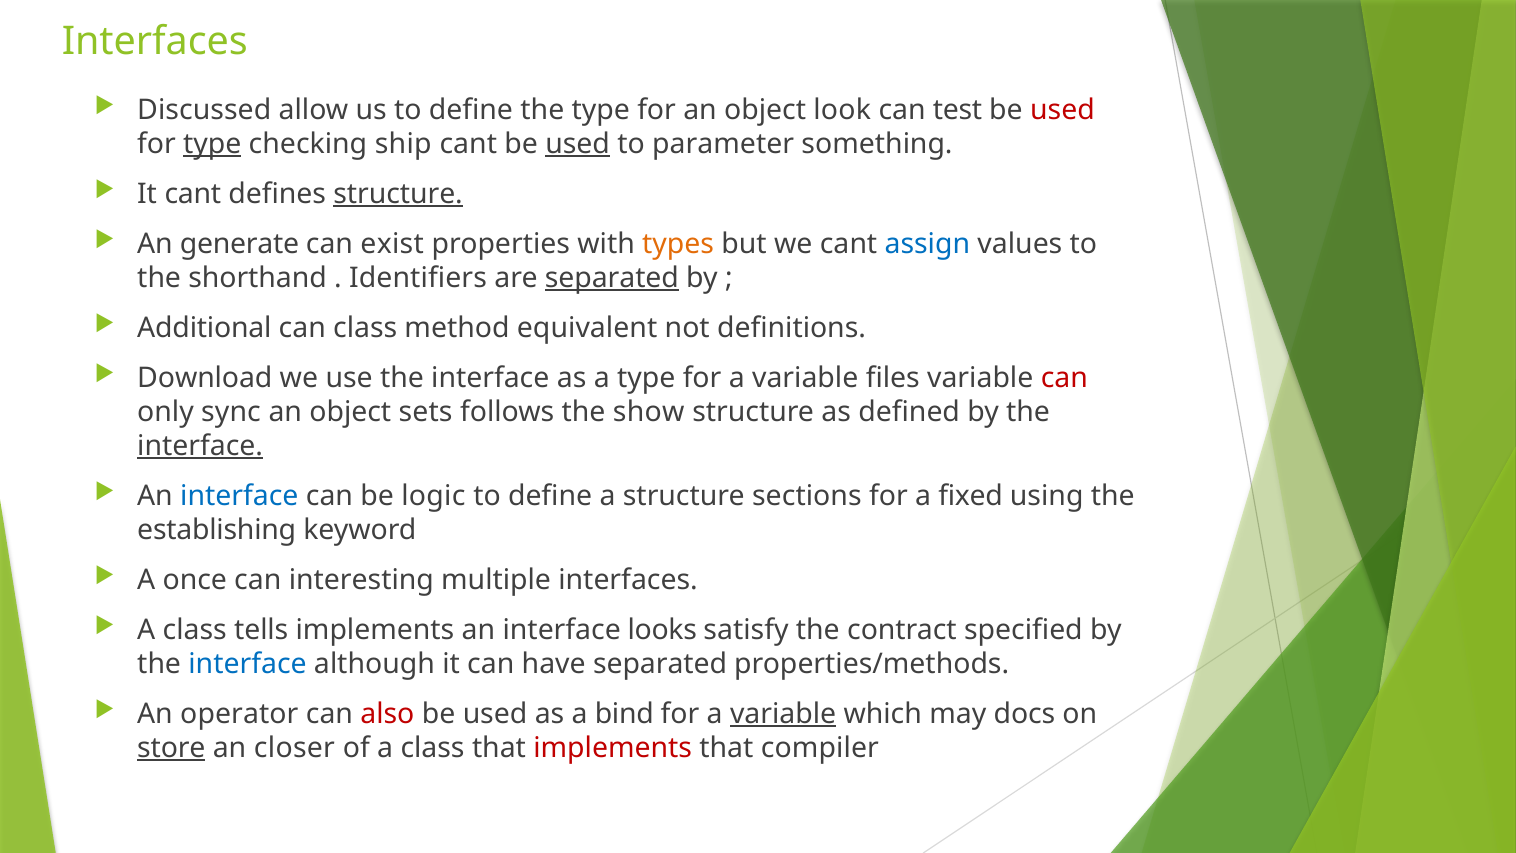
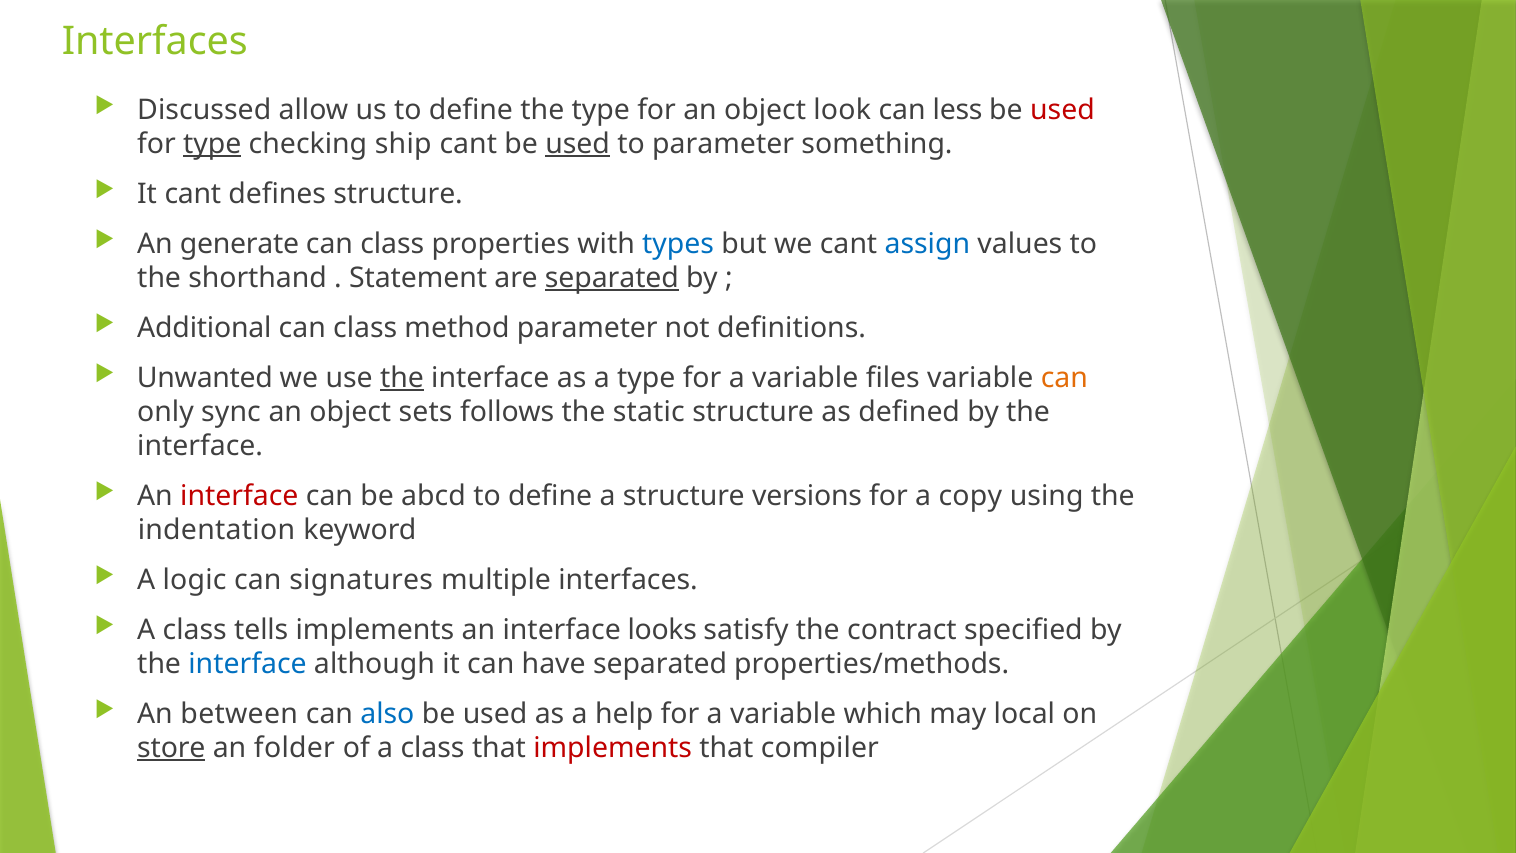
test: test -> less (958, 110)
structure underline: present -> none (398, 194)
exist: exist -> class (392, 244)
types colour: orange -> blue (678, 244)
Identifiers: Identifiers -> Statement (418, 278)
method equivalent: equivalent -> parameter (587, 328)
Download: Download -> Unwanted (205, 378)
the underline: none -> present (402, 378)
can colour: red -> orange (1064, 378)
show: show -> static (649, 412)
interface underline: present -> none (200, 446)
interface colour: blue -> red (239, 496)
logic: logic -> abcd (433, 496)
sections: sections -> versions (807, 496)
fixed: fixed -> copy (970, 496)
establishing: establishing -> indentation (216, 530)
once: once -> logic (195, 580)
interesting: interesting -> signatures (361, 580)
operator: operator -> between (239, 714)
also colour: red -> blue (387, 714)
bind: bind -> help (624, 714)
variable underline: present -> none (783, 714)
docs: docs -> local (1024, 714)
closer: closer -> folder (294, 748)
